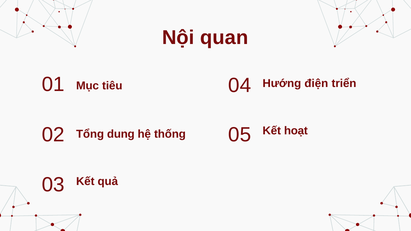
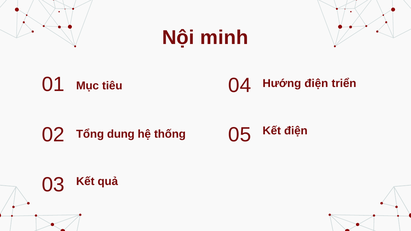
quan: quan -> minh (224, 37)
Kết hoạt: hoạt -> điện (296, 131)
